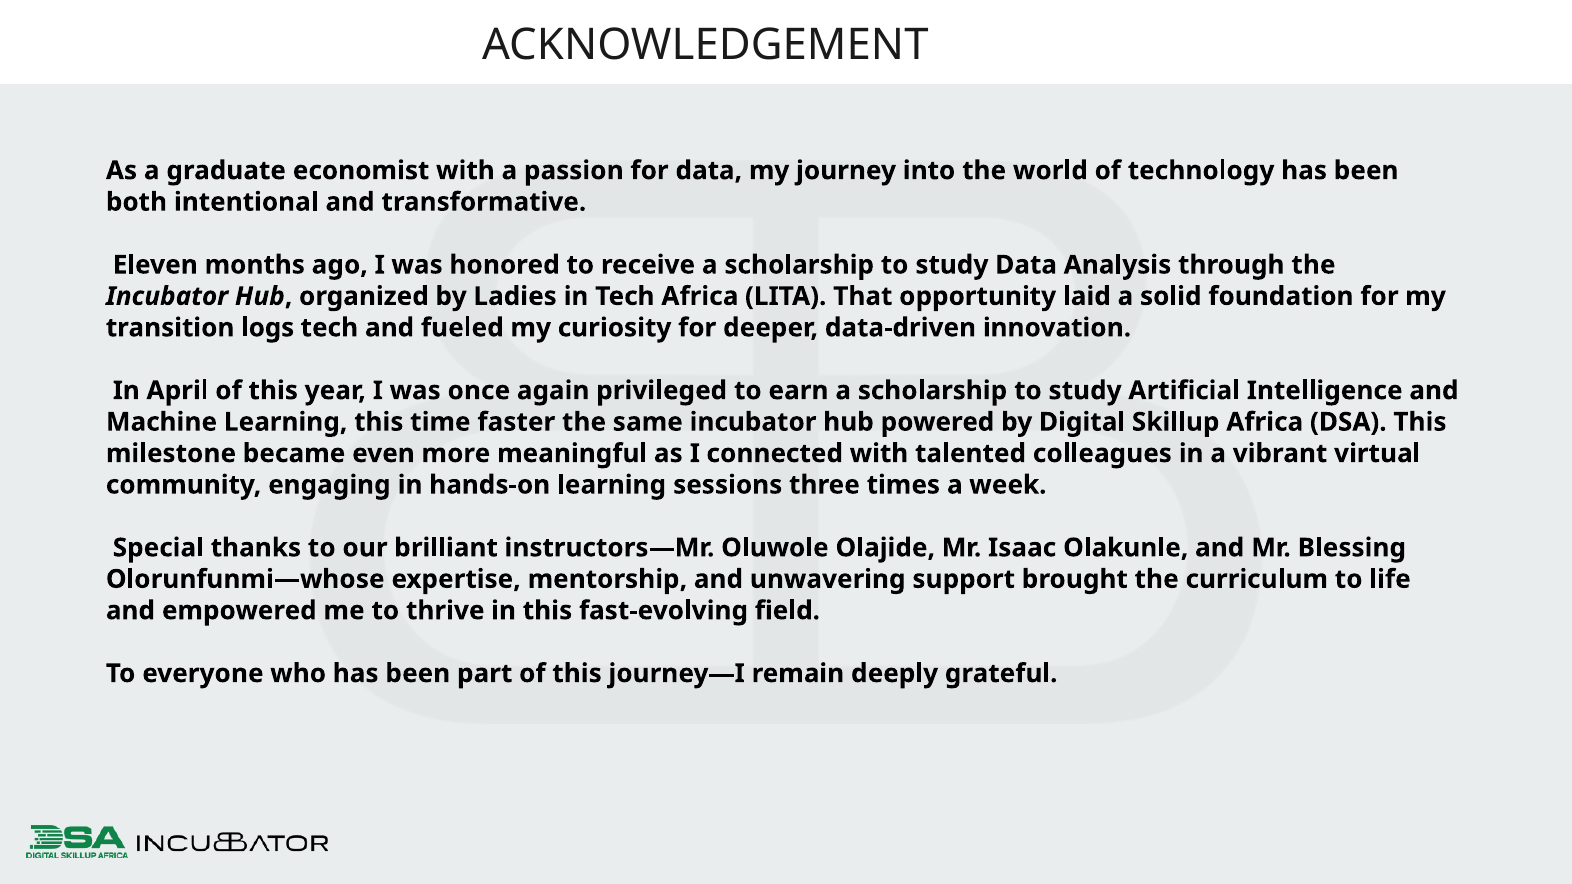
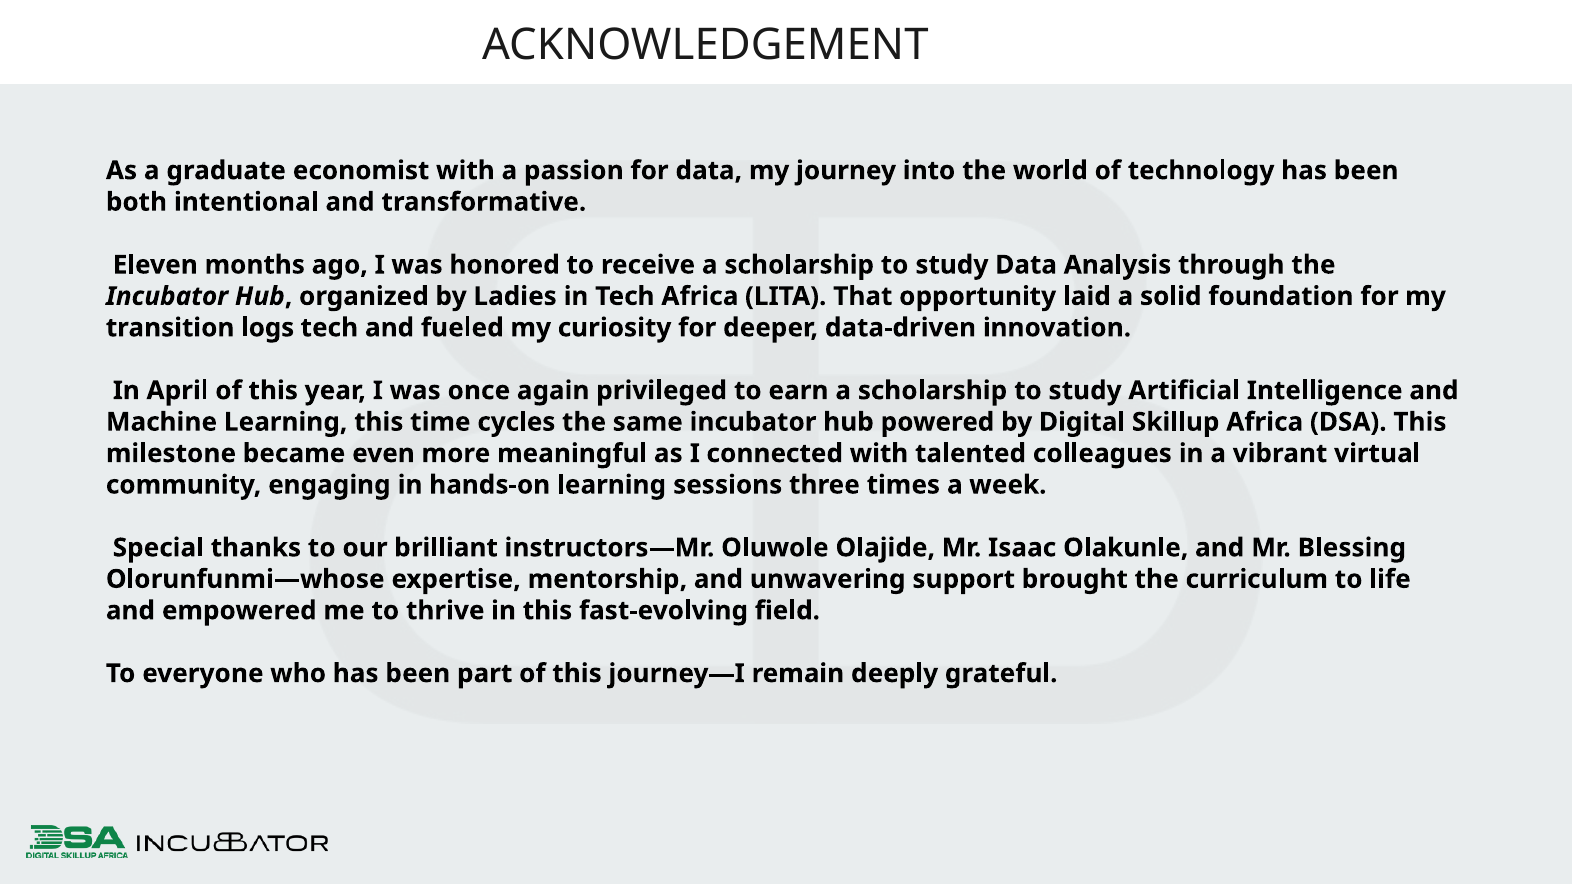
faster: faster -> cycles (516, 422)
